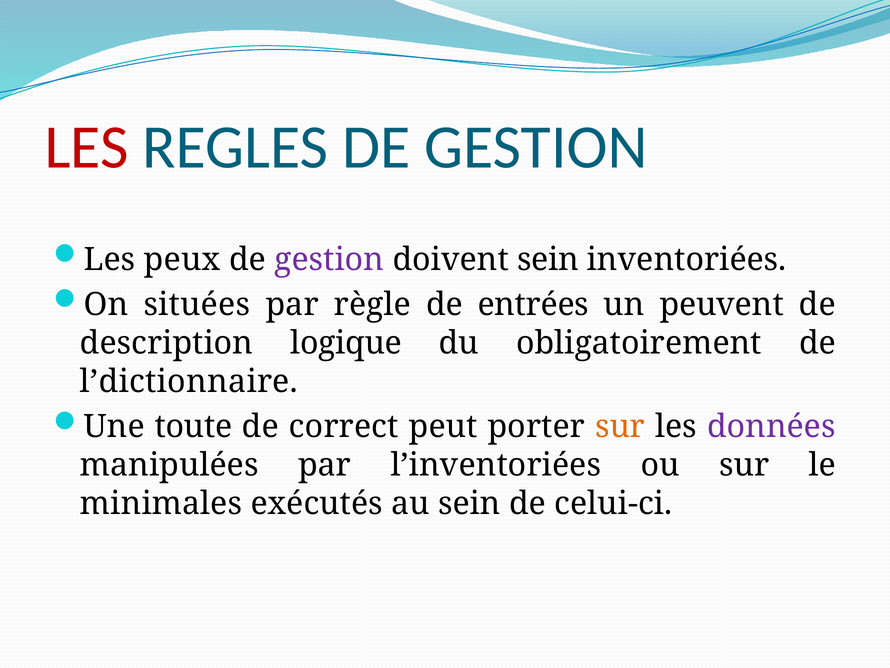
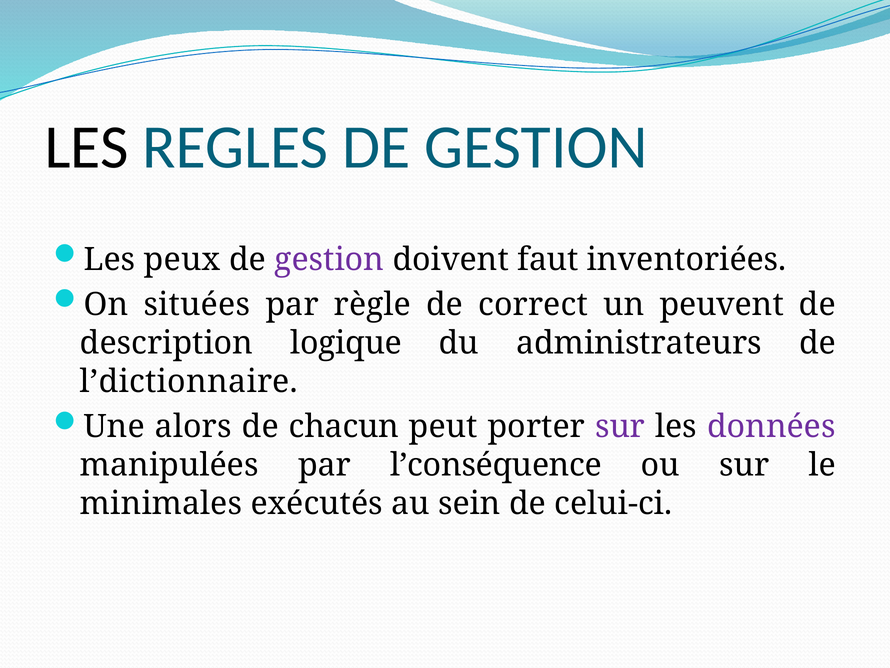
LES colour: red -> black (87, 147)
doivent sein: sein -> faut (548, 259)
entrées: entrées -> correct (533, 304)
obligatoirement: obligatoirement -> administrateurs (639, 343)
toute: toute -> alors (193, 426)
correct: correct -> chacun (344, 426)
sur colour: orange -> purple (620, 426)
l’inventoriées: l’inventoriées -> l’conséquence (496, 465)
